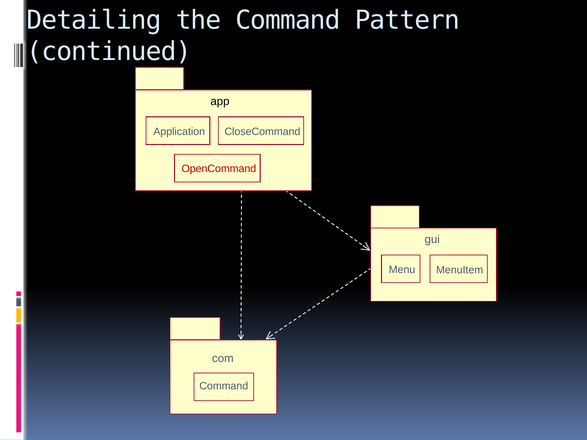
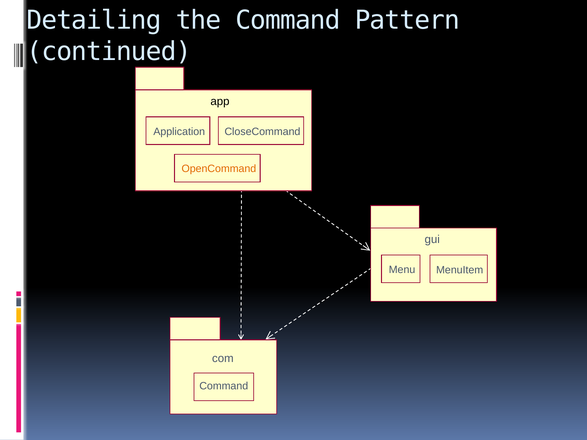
OpenCommand colour: red -> orange (219, 169)
